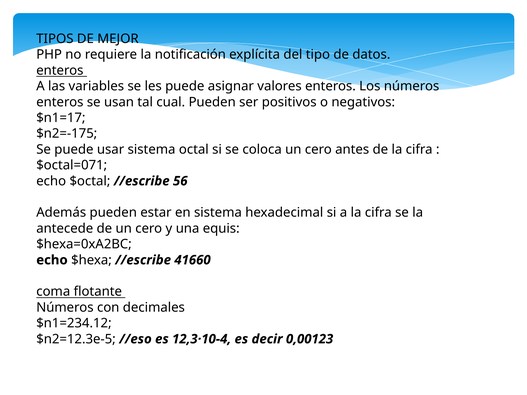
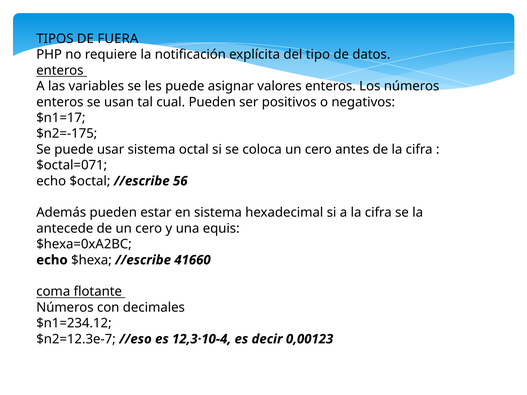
MEJOR: MEJOR -> FUERA (118, 39)
$n2=12.3e-5: $n2=12.3e-5 -> $n2=12.3e-7 (76, 339)
